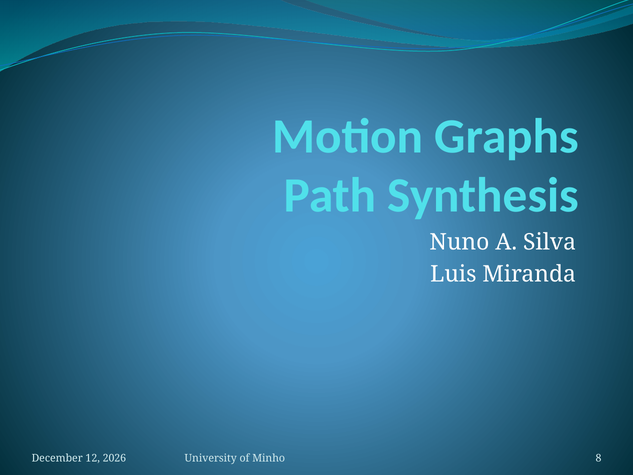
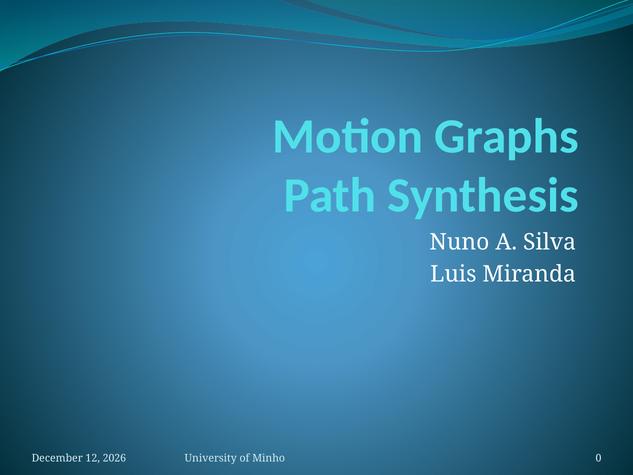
8: 8 -> 0 (598, 458)
